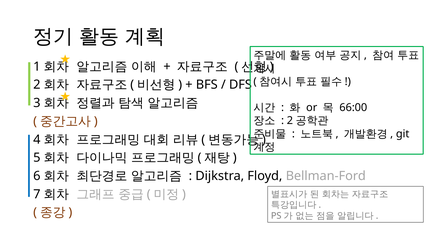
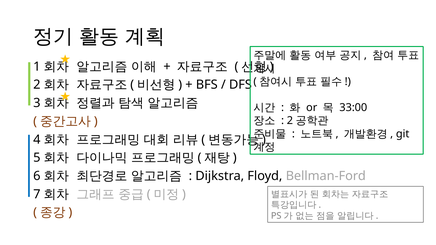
66:00: 66:00 -> 33:00 (353, 108)
